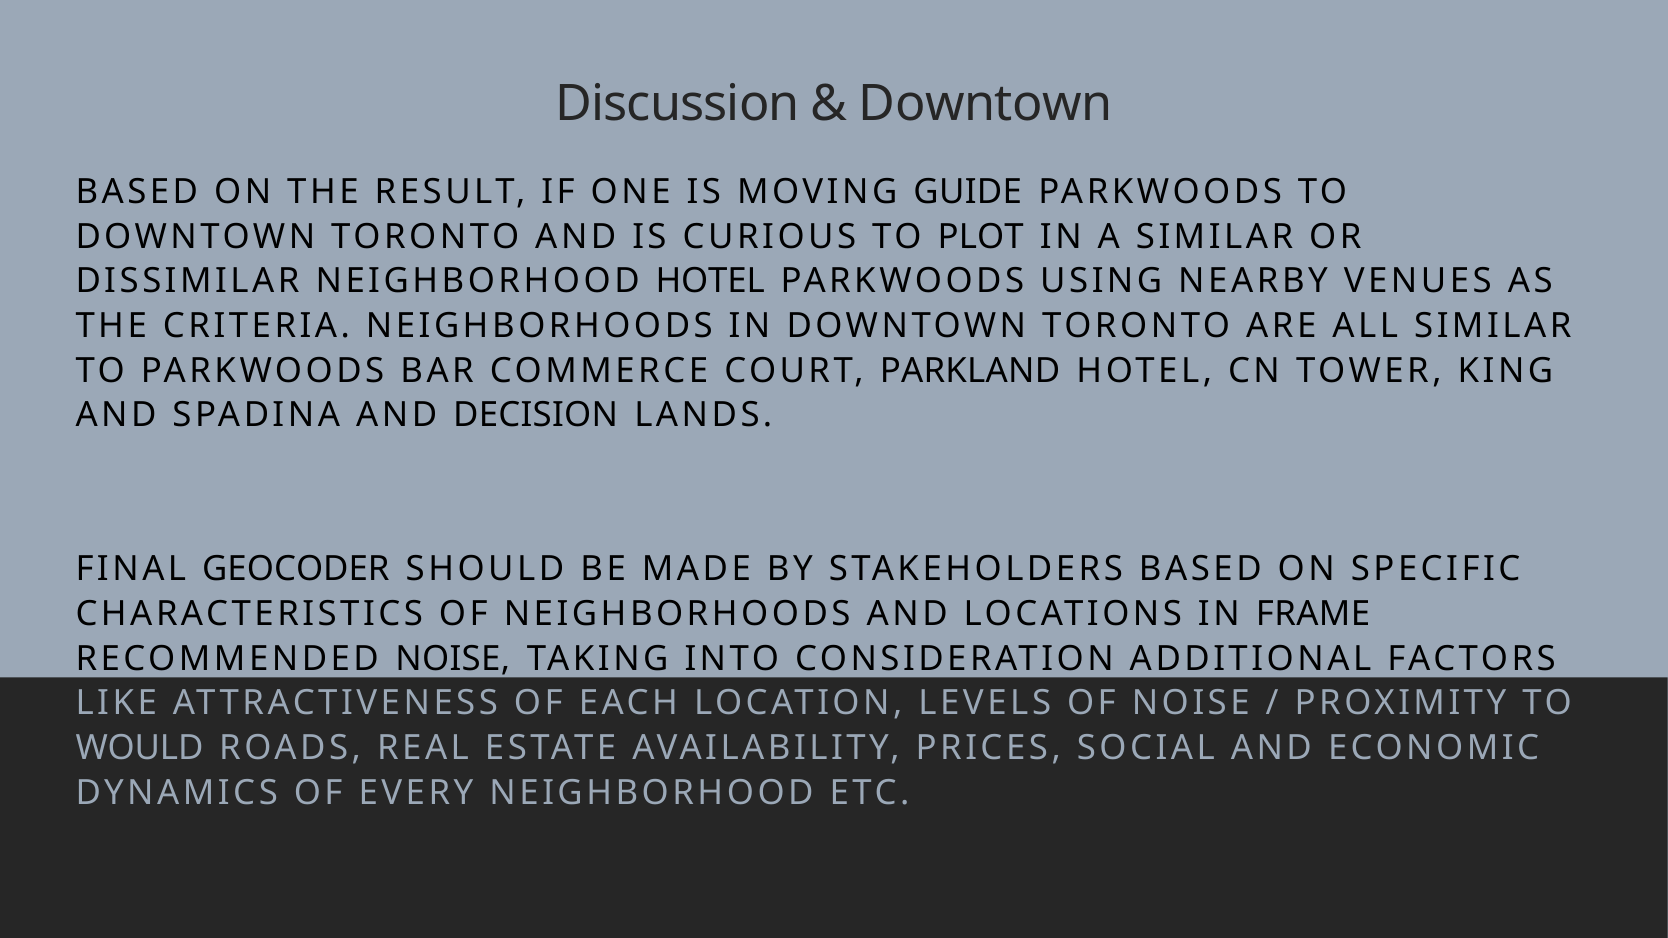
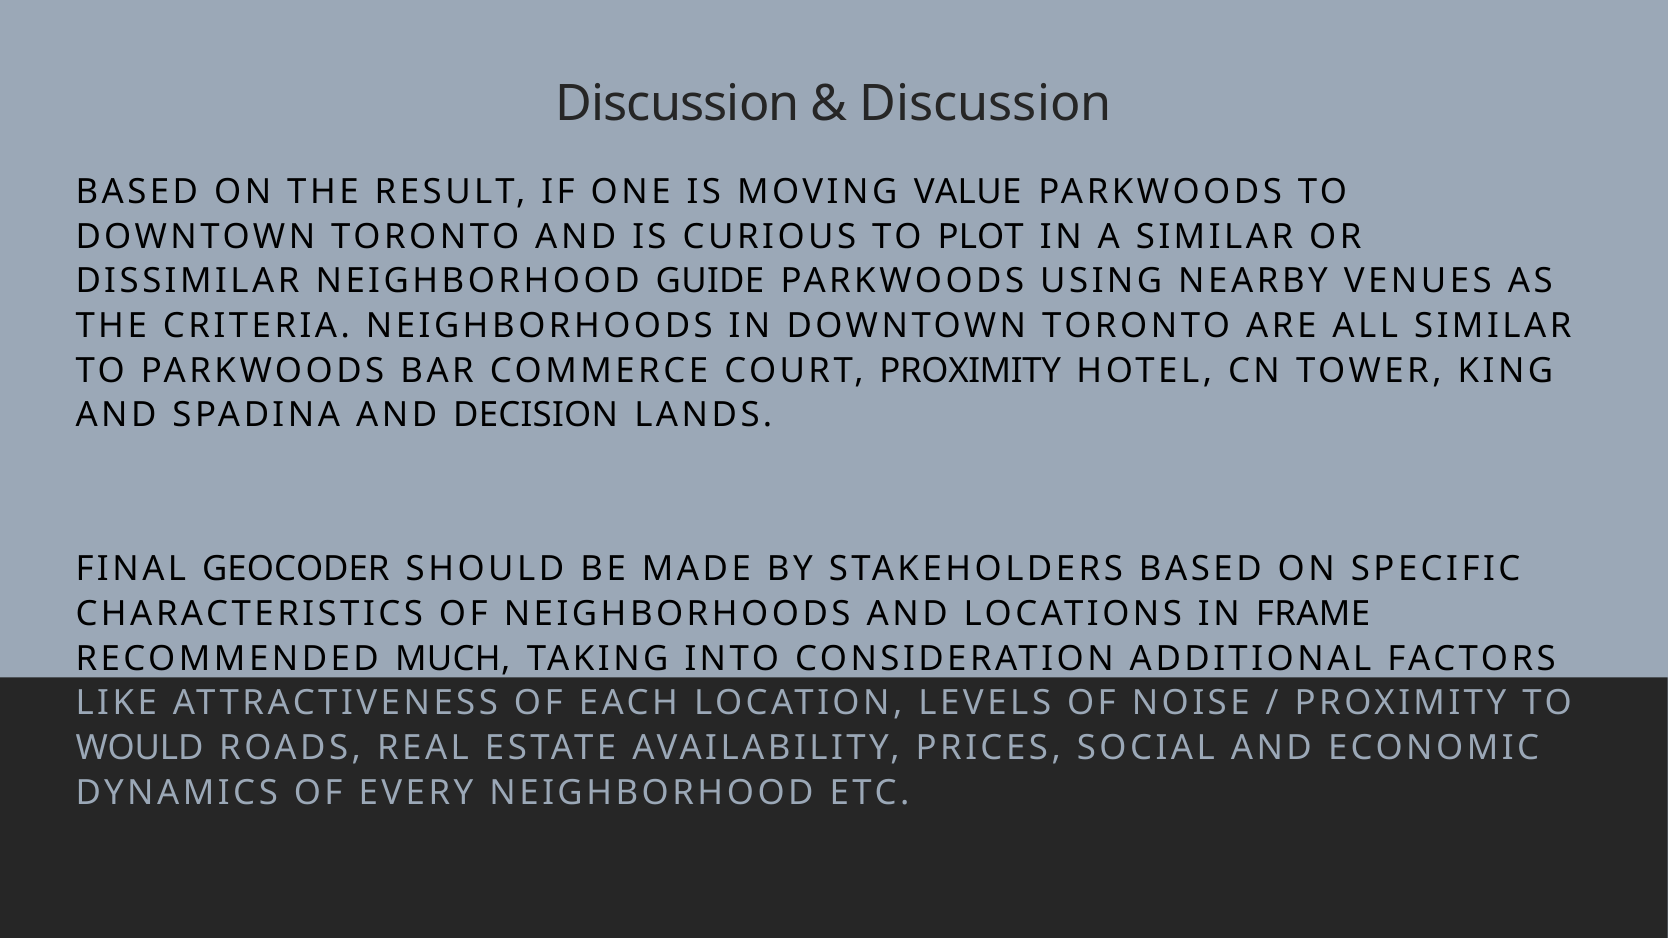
Downtown: Downtown -> Discussion (986, 104)
GUIDE: GUIDE -> VALUE (968, 192)
NEIGHBORHOOD HOTEL: HOTEL -> GUIDE (710, 282)
COURT PARKLAND: PARKLAND -> PROXIMITY (970, 371)
RECOMMENDED NOISE: NOISE -> MUCH (453, 659)
